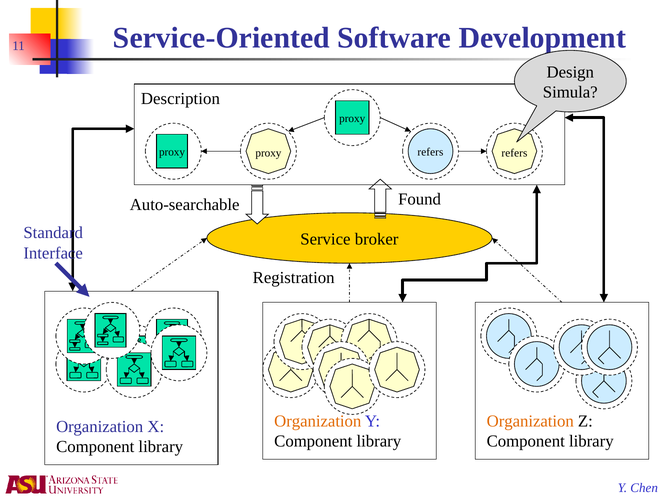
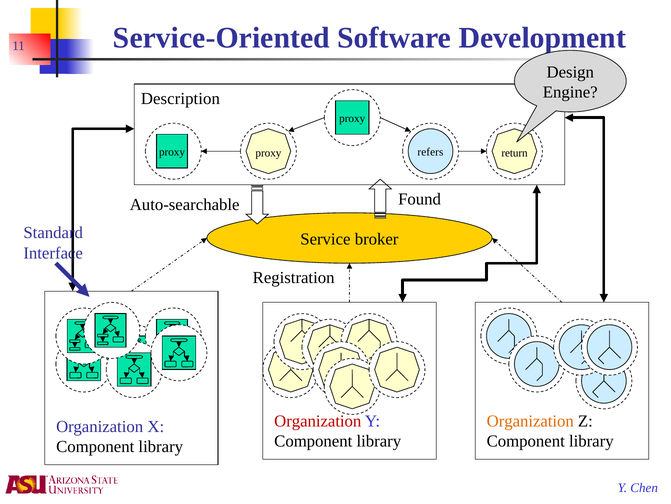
Simula: Simula -> Engine (570, 92)
refers: refers -> return (515, 153)
Organization colour: orange -> red (318, 420)
